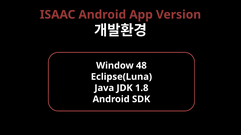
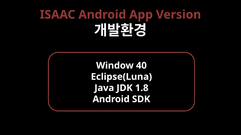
48: 48 -> 40 (141, 66)
